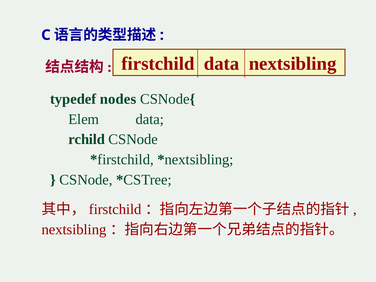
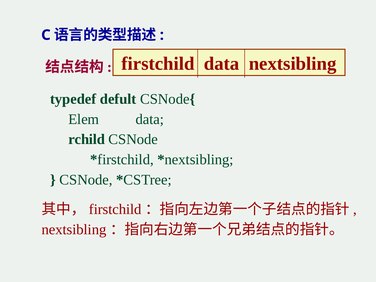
nodes: nodes -> defult (118, 99)
